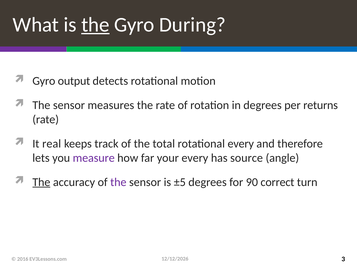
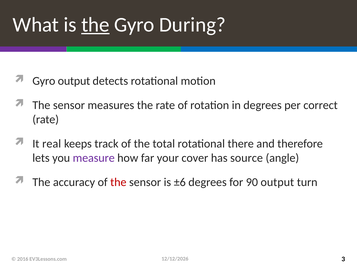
returns: returns -> correct (321, 105)
rotational every: every -> there (241, 143)
your every: every -> cover (195, 158)
The underline: present -> none (41, 182)
the colour: purple -> red (118, 182)
±5: ±5 -> ±6 (180, 182)
90 correct: correct -> output (277, 182)
